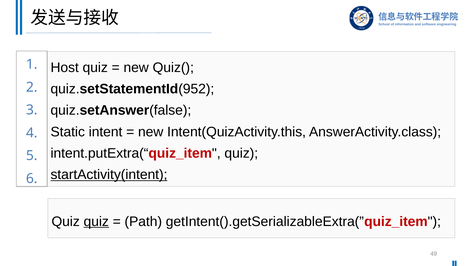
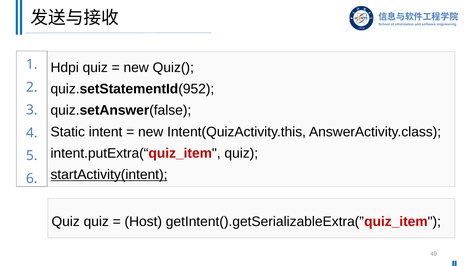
Host: Host -> Hdpi (65, 67)
quiz underline: present -> none (96, 222)
Path: Path -> Host (143, 222)
